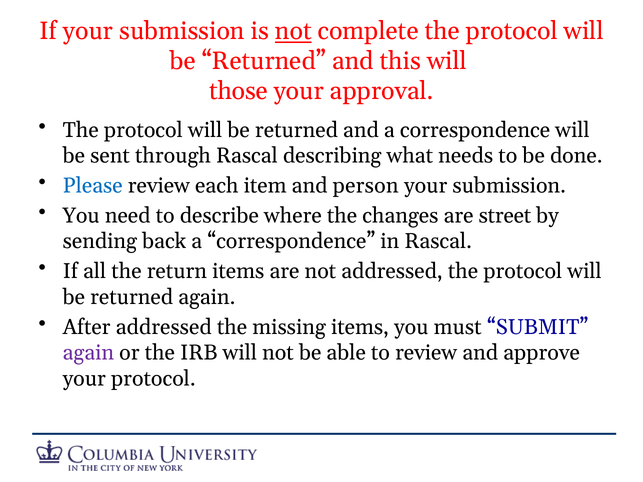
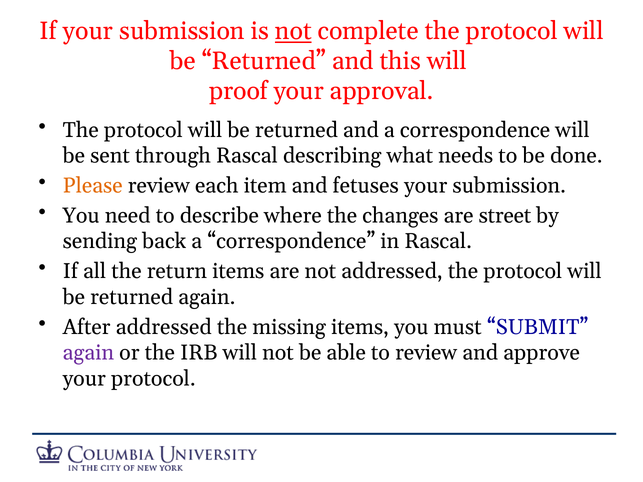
those: those -> proof (239, 91)
Please colour: blue -> orange (93, 186)
person: person -> fetuses (366, 186)
